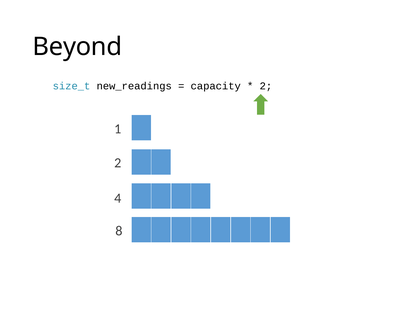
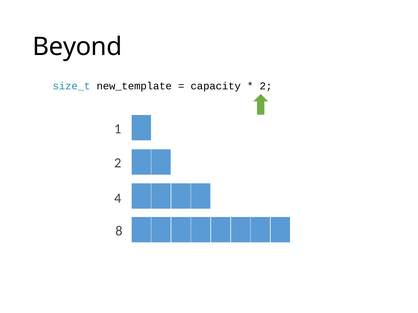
new_readings: new_readings -> new_template (134, 86)
